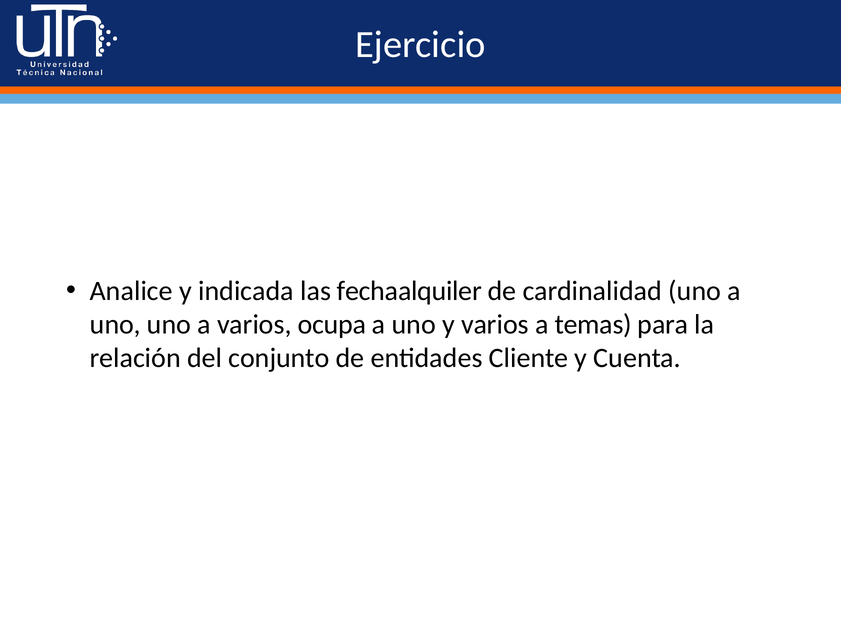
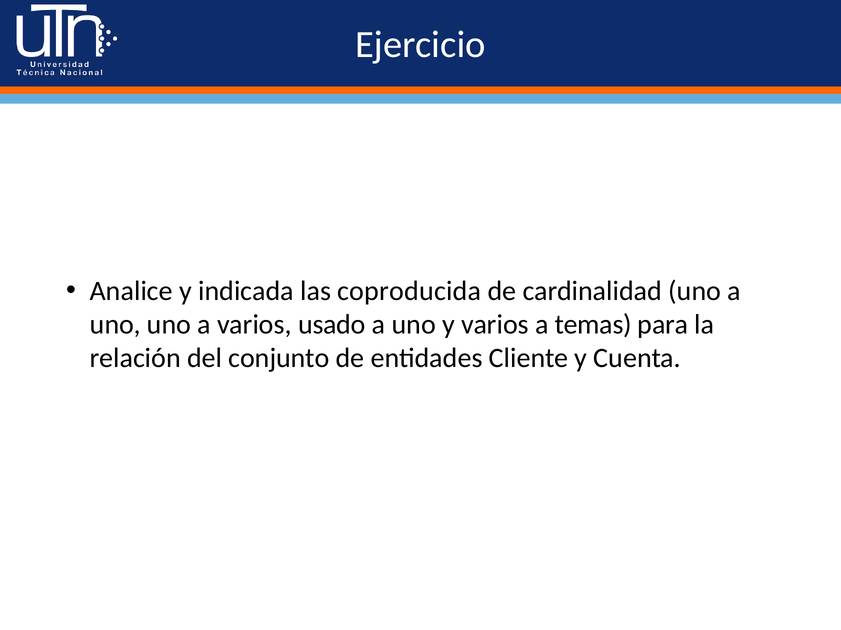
fechaalquiler: fechaalquiler -> coproducida (409, 291)
ocupa: ocupa -> usado (332, 325)
